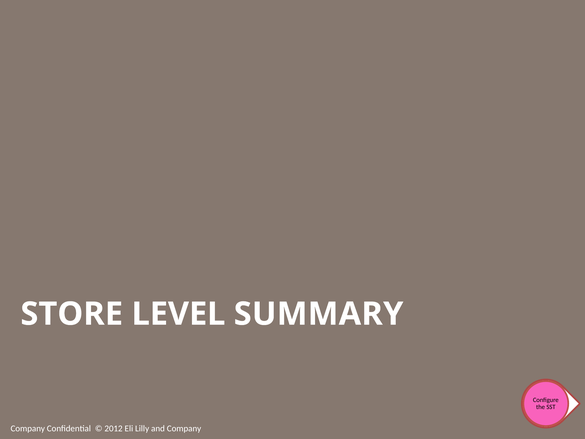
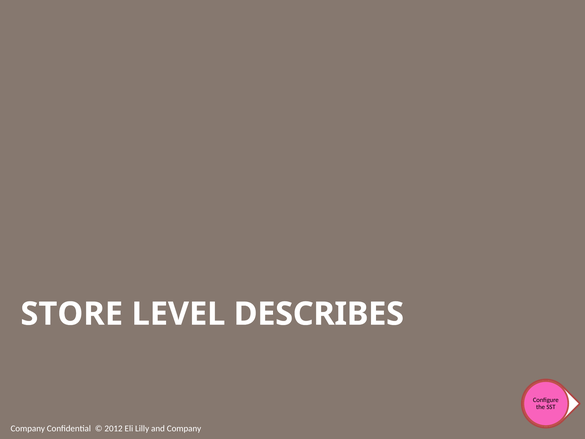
SUMMARY: SUMMARY -> DESCRIBES (319, 314)
